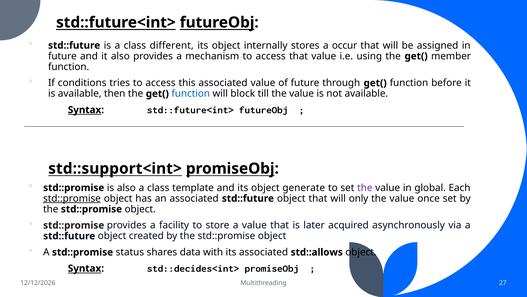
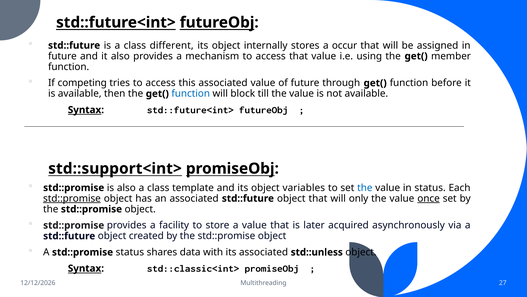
conditions: conditions -> competing (82, 83)
generate: generate -> variables (304, 187)
the colour: purple -> blue (365, 187)
in global: global -> status (430, 187)
once underline: none -> present (429, 198)
std::allows: std::allows -> std::unless (317, 252)
std::decides<int>: std::decides<int> -> std::classic<int> (193, 268)
